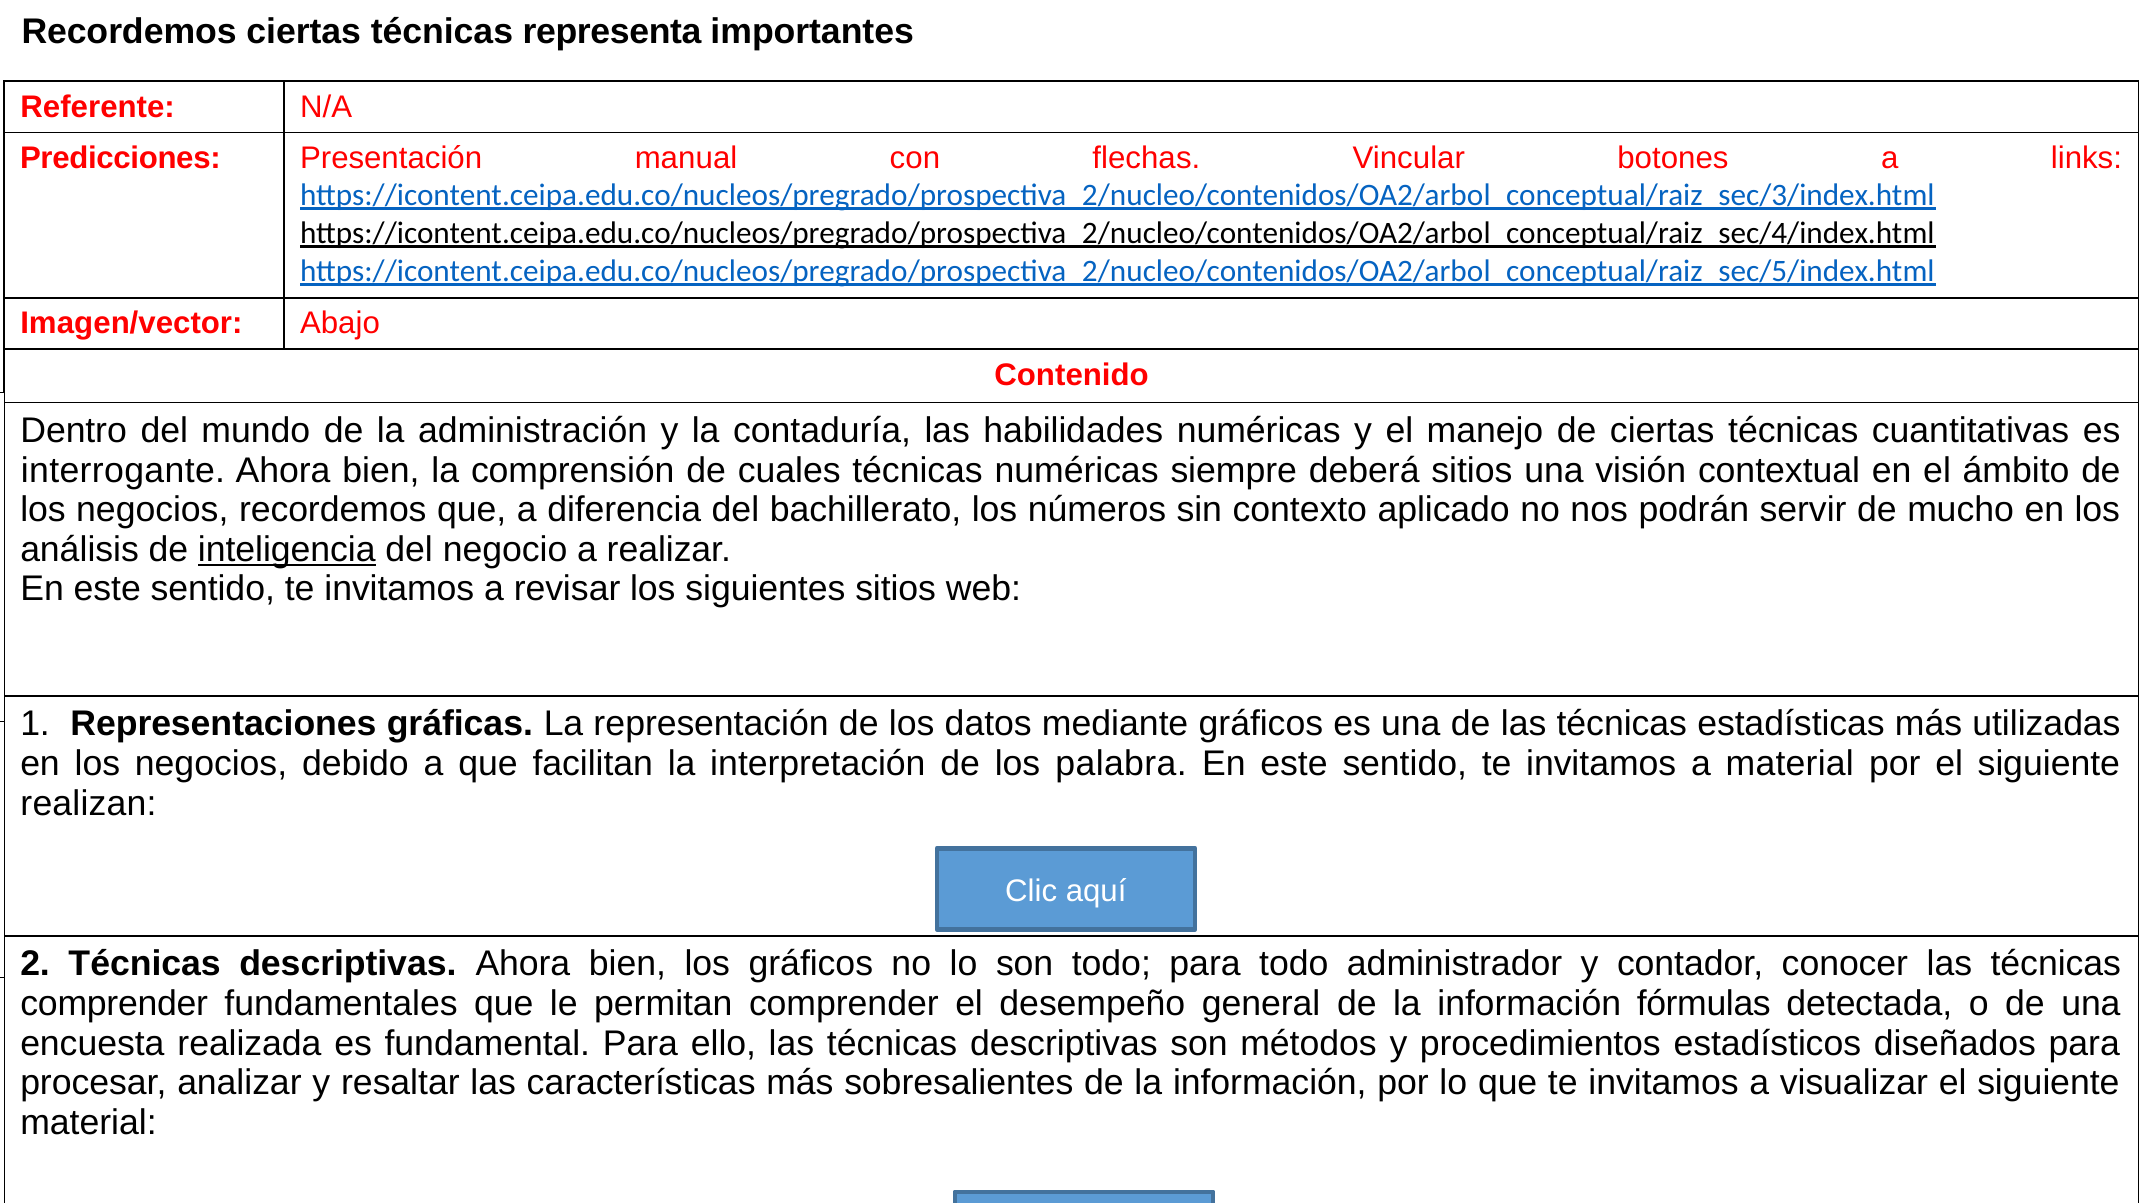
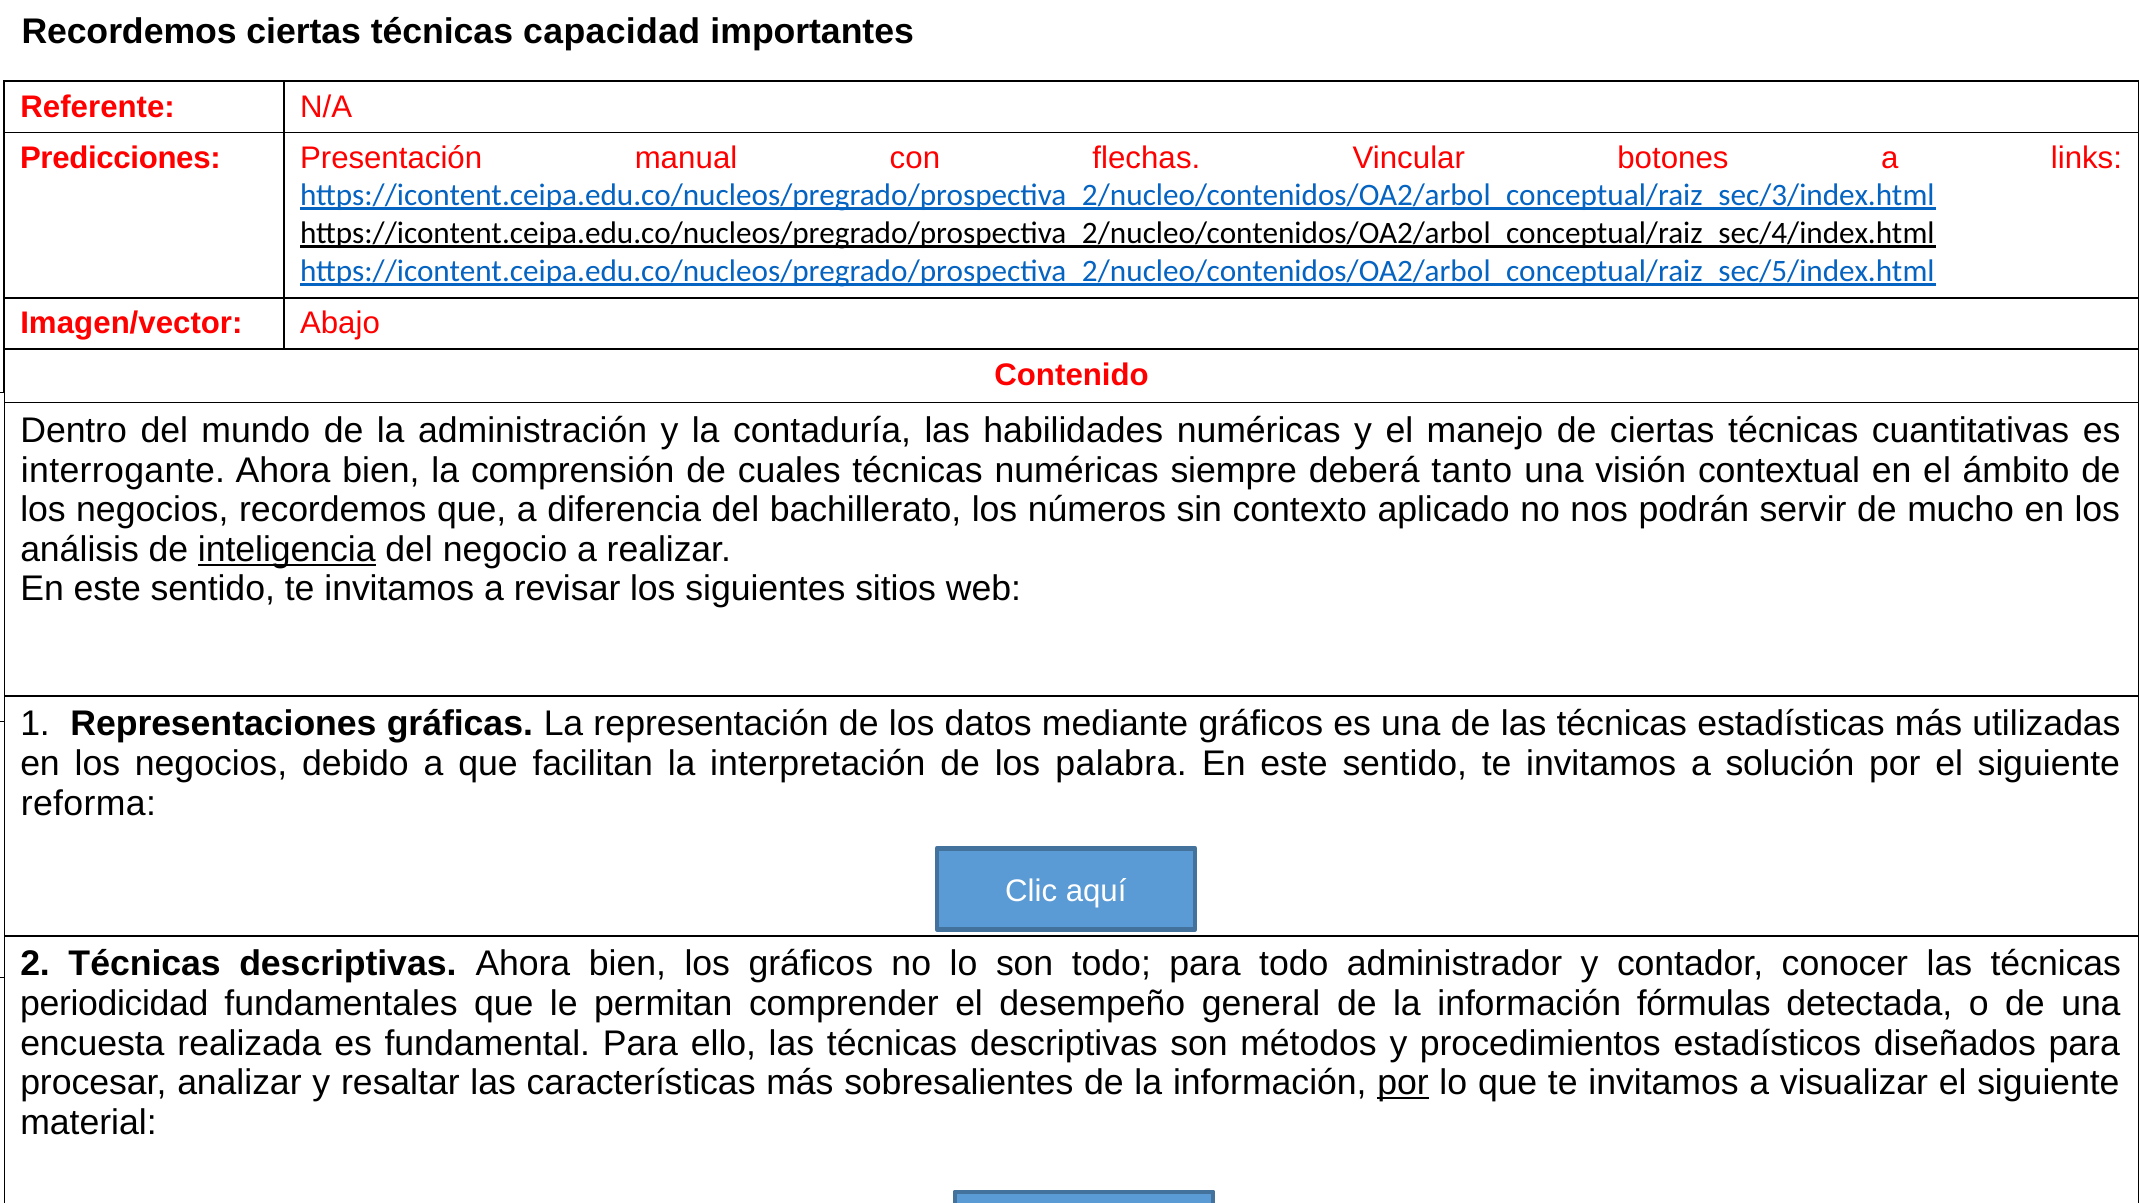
representa: representa -> capacidad (612, 32)
deberá sitios: sitios -> tanto (1472, 470)
a material: material -> solución (1790, 764)
realizan: realizan -> reforma (88, 803)
comprender: comprender -> periodicidad (114, 1004)
por underline: none -> present (1403, 1083)
